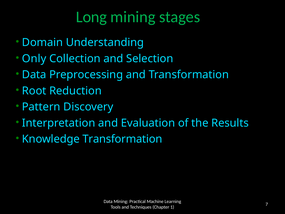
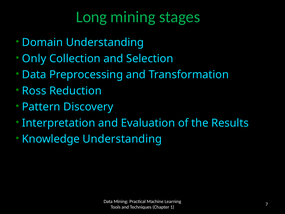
Root: Root -> Ross (34, 91)
Knowledge Transformation: Transformation -> Understanding (122, 139)
